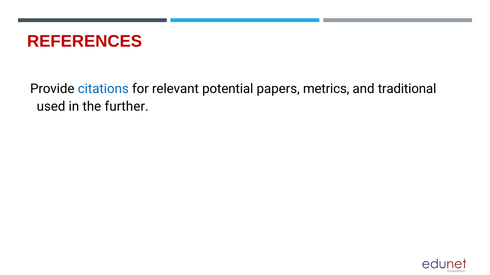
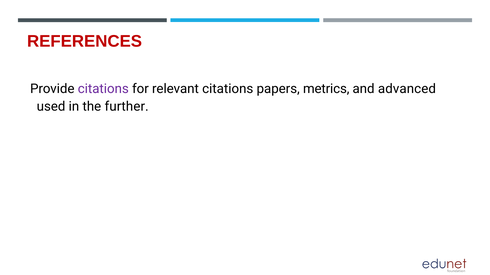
citations colour: blue -> purple (103, 89)
relevant potential: potential -> citations (228, 89)
traditional: traditional -> advanced (407, 89)
